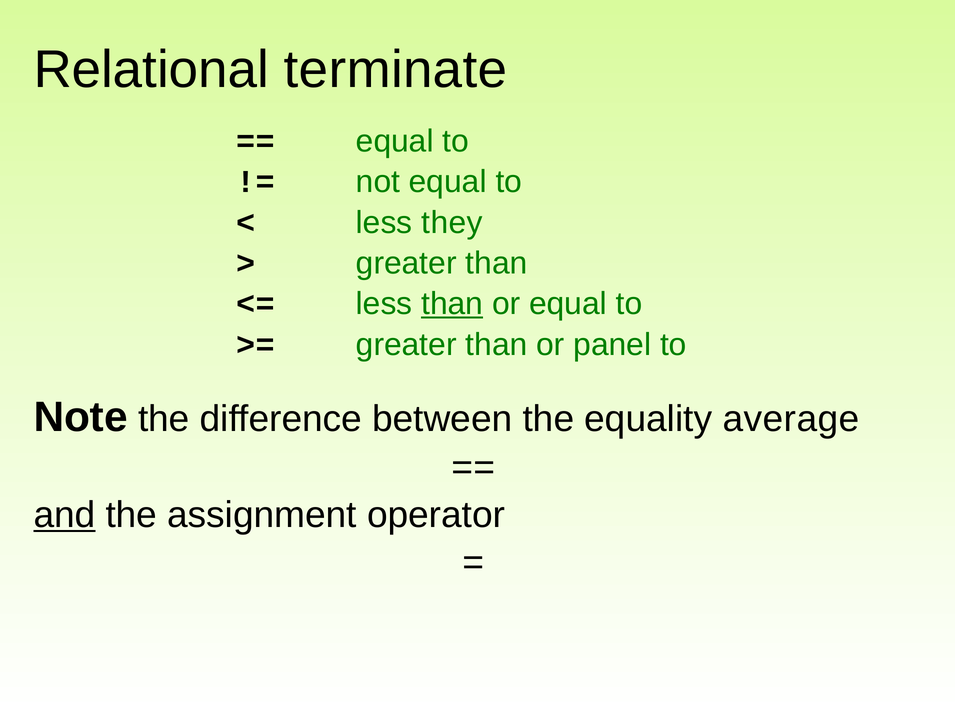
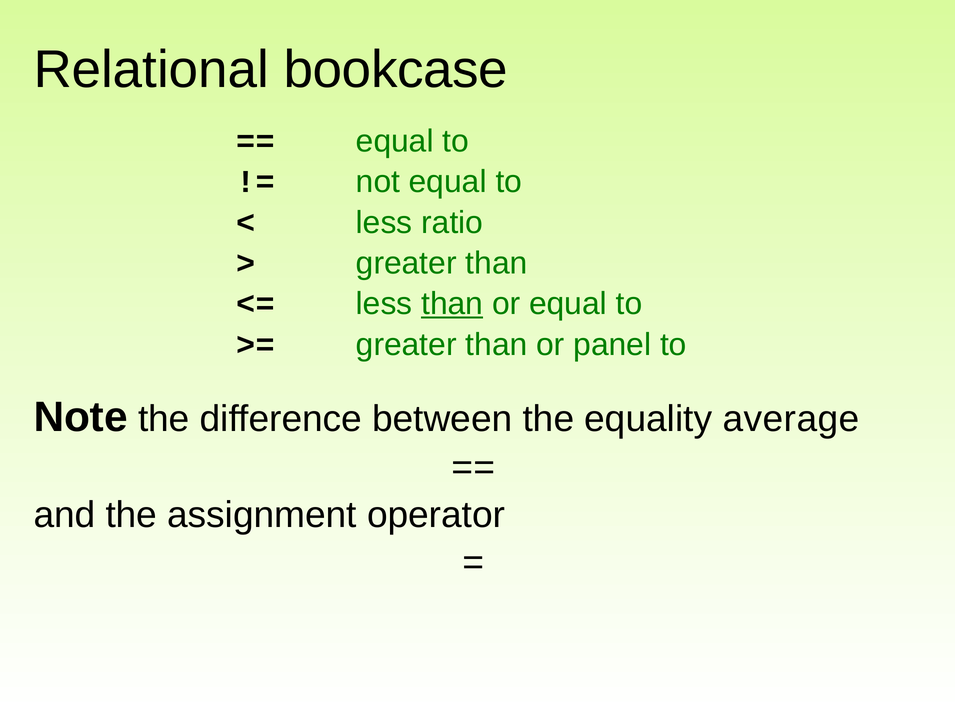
terminate: terminate -> bookcase (396, 70)
they: they -> ratio (452, 223)
and underline: present -> none (64, 515)
